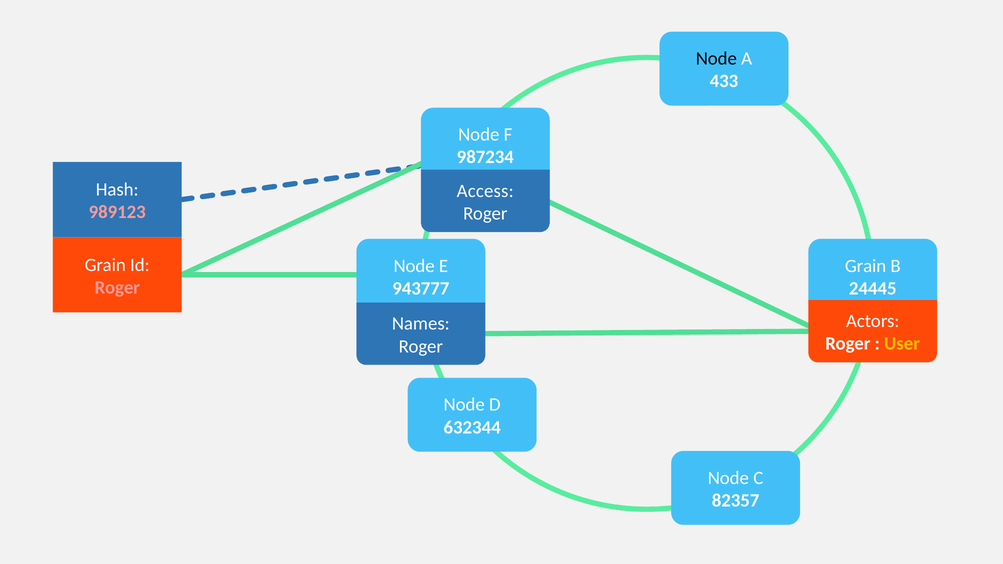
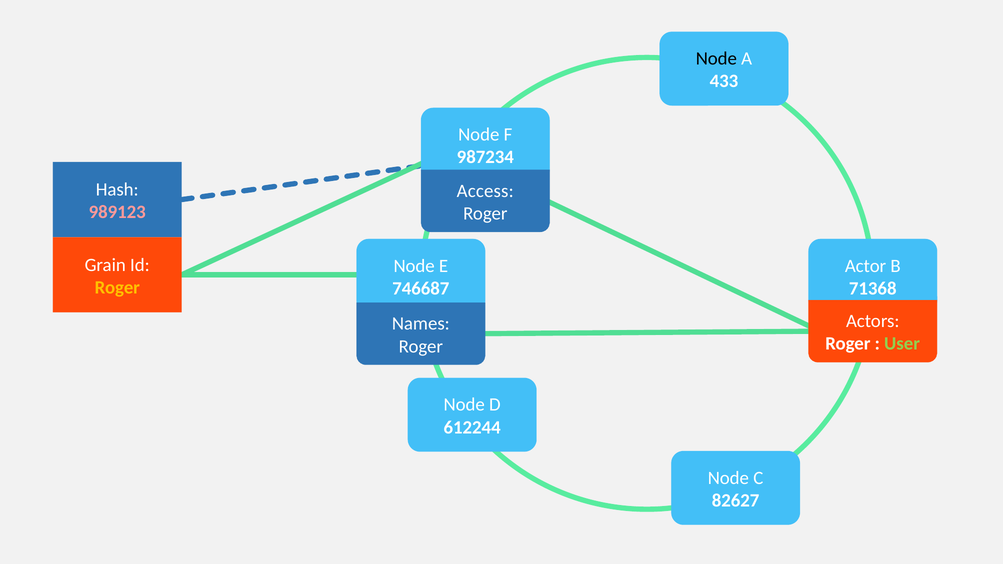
Grain: Grain -> Actor (866, 266)
Roger colour: pink -> yellow (117, 287)
943777: 943777 -> 746687 (421, 288)
24445: 24445 -> 71368 (873, 288)
User colour: yellow -> light green (902, 344)
632344: 632344 -> 612244 (472, 427)
82357: 82357 -> 82627 (736, 501)
